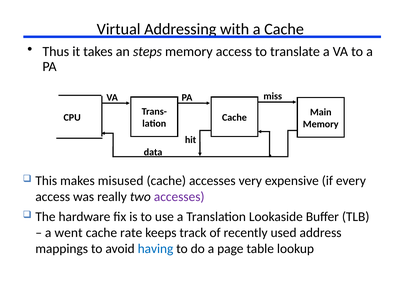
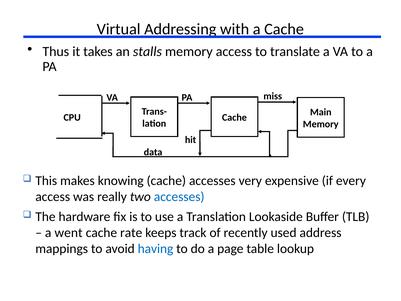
steps: steps -> stalls (147, 51)
misused: misused -> knowing (121, 180)
accesses colour: purple -> blue (179, 196)
